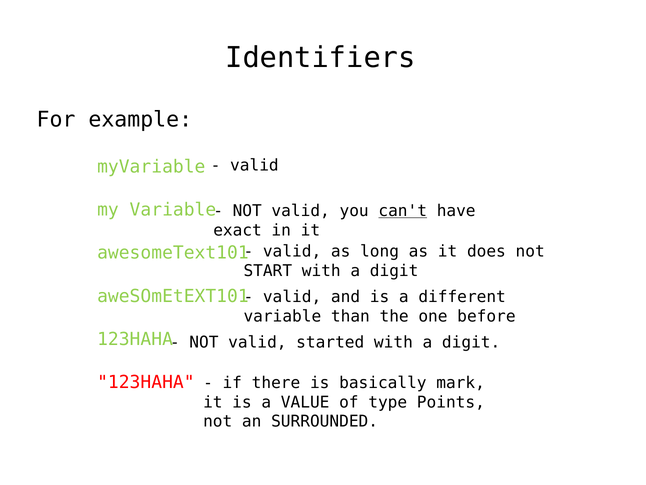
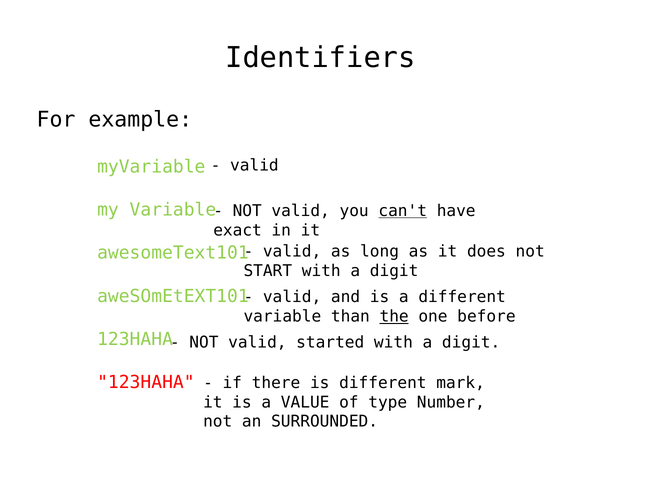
the underline: none -> present (394, 316)
is basically: basically -> different (383, 382)
Points: Points -> Number (451, 402)
